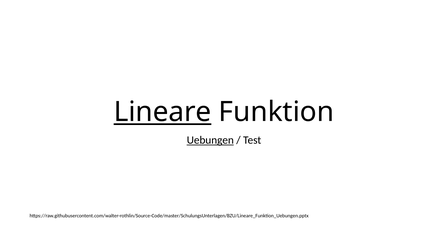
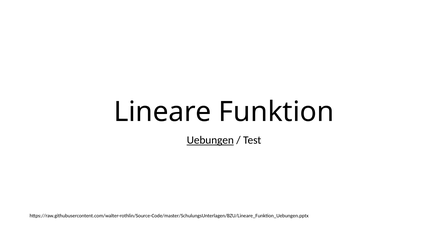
Lineare underline: present -> none (163, 112)
